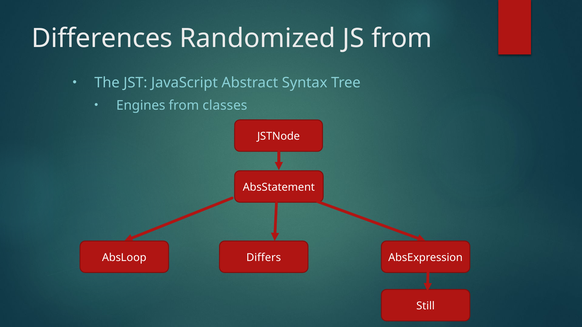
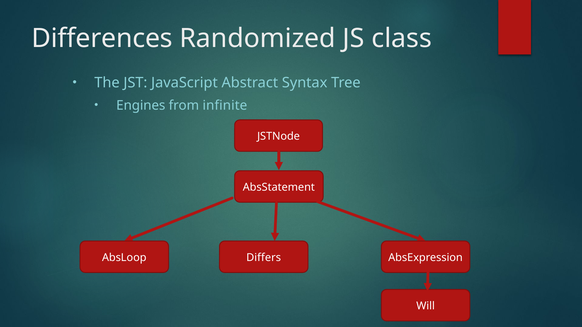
JS from: from -> class (402, 38)
classes: classes -> infinite (225, 106)
Still: Still -> Will (426, 306)
